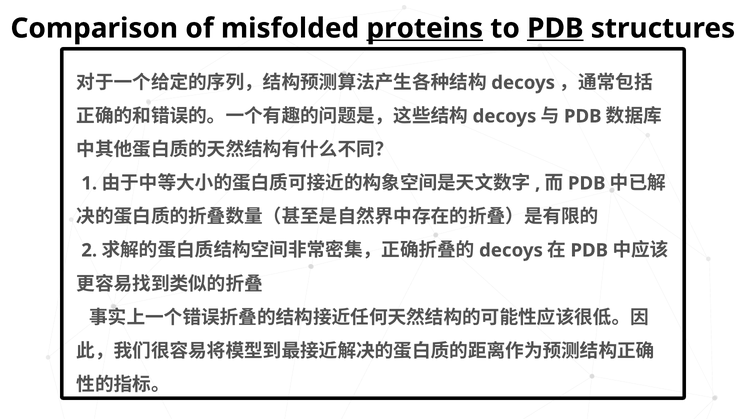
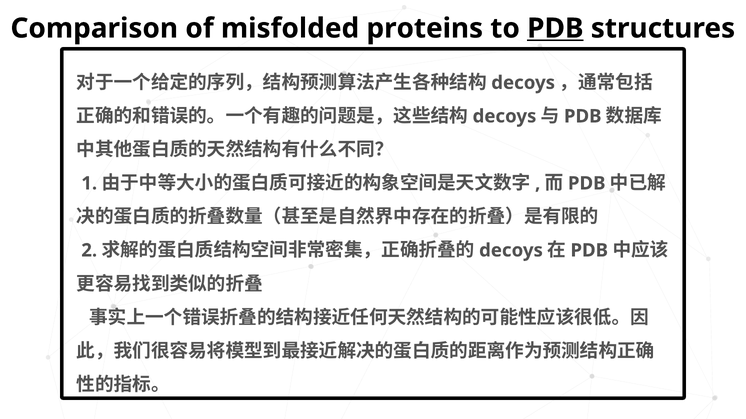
proteins underline: present -> none (425, 28)
